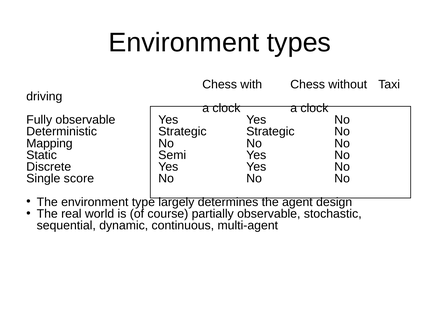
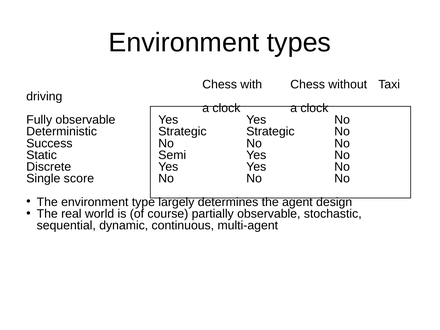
Mapping: Mapping -> Success (49, 143)
